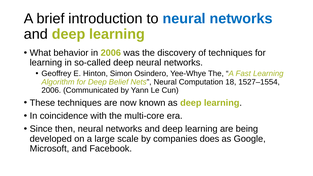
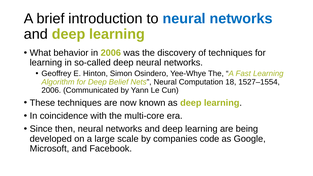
does: does -> code (209, 139)
